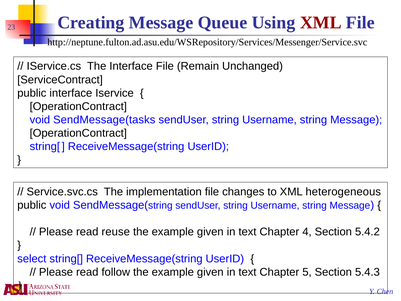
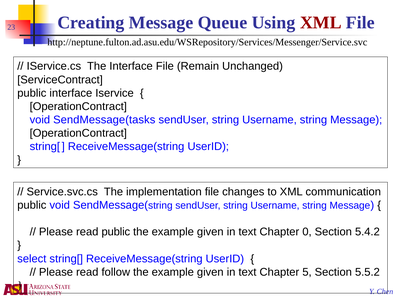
heterogeneous: heterogeneous -> communication (343, 192)
read reuse: reuse -> public (116, 232)
4: 4 -> 0 (307, 232)
5.4.3: 5.4.3 -> 5.5.2 (367, 272)
